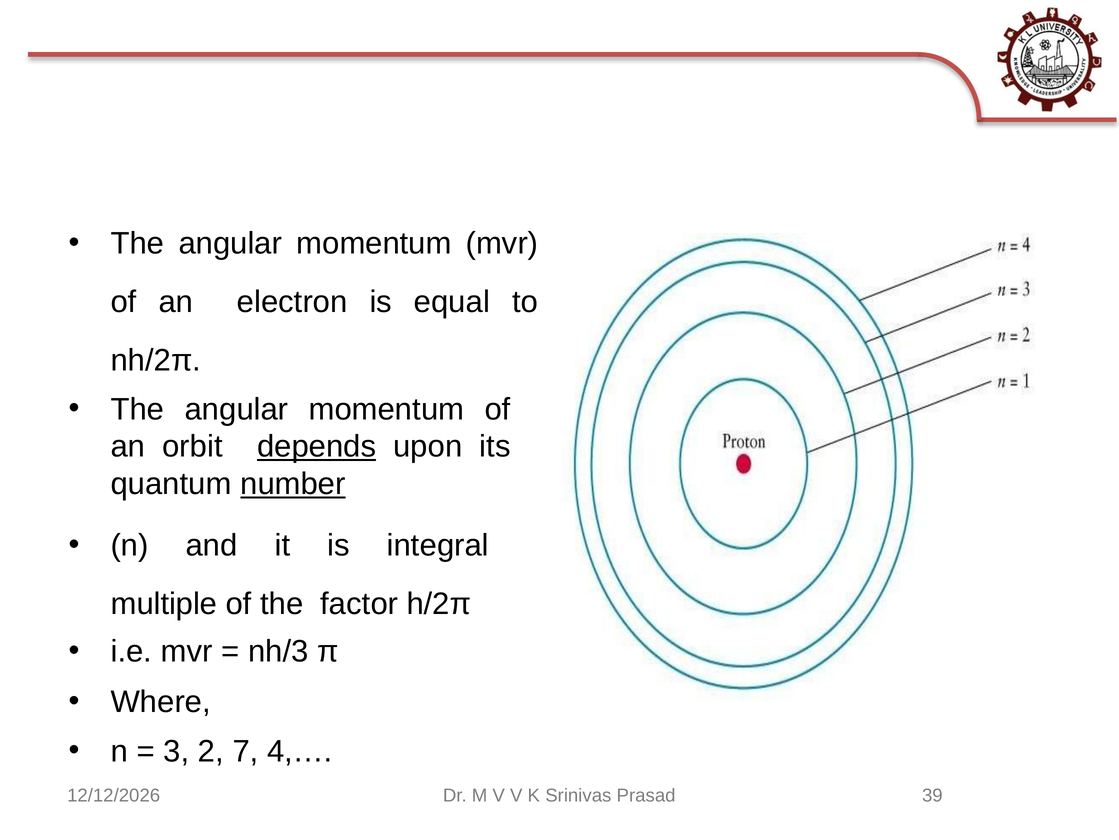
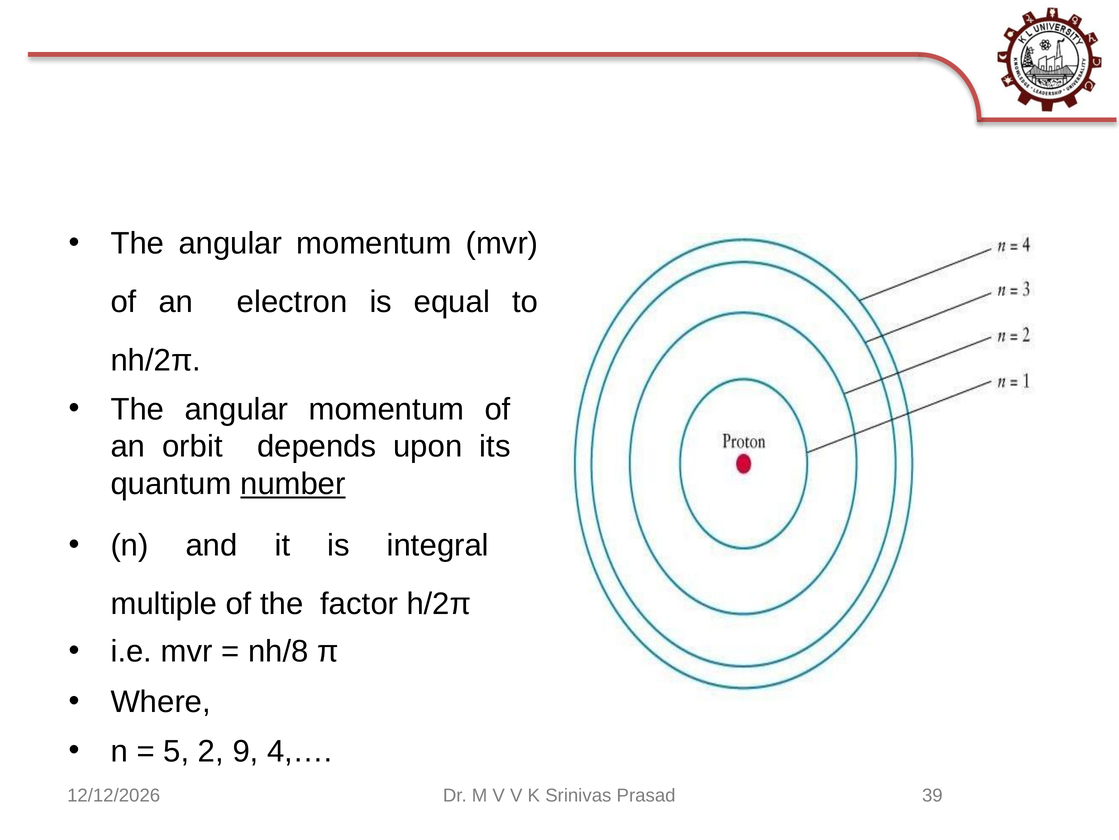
depends underline: present -> none (317, 446)
nh/3: nh/3 -> nh/8 (278, 651)
3: 3 -> 5 (176, 751)
7: 7 -> 9 (246, 751)
